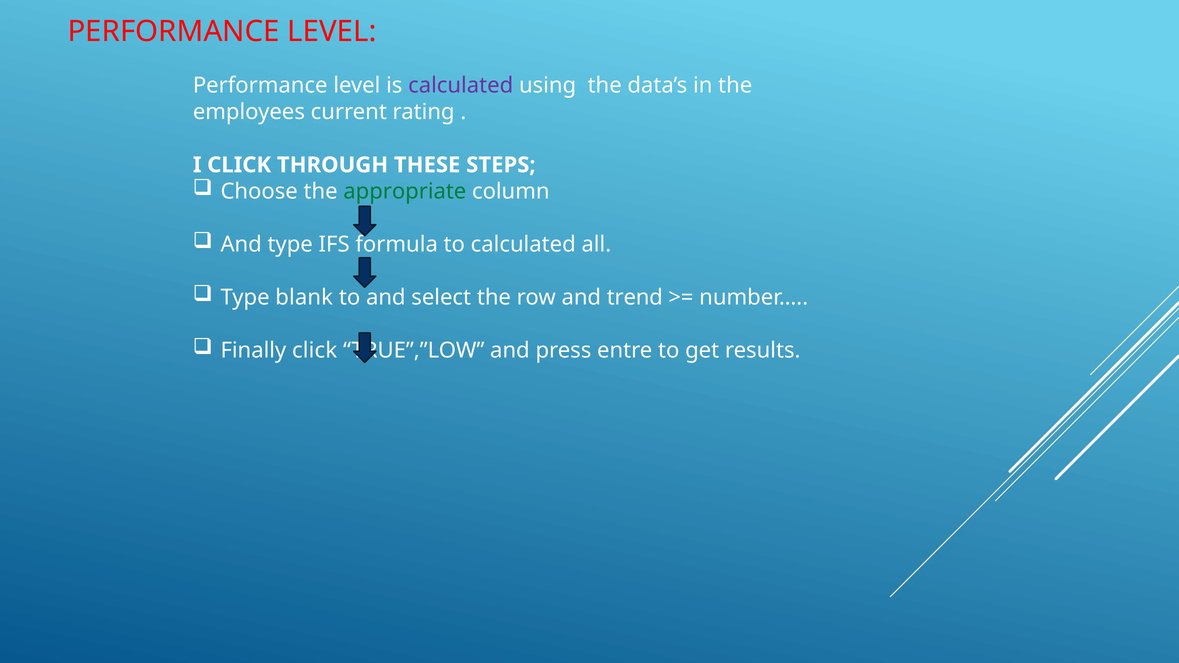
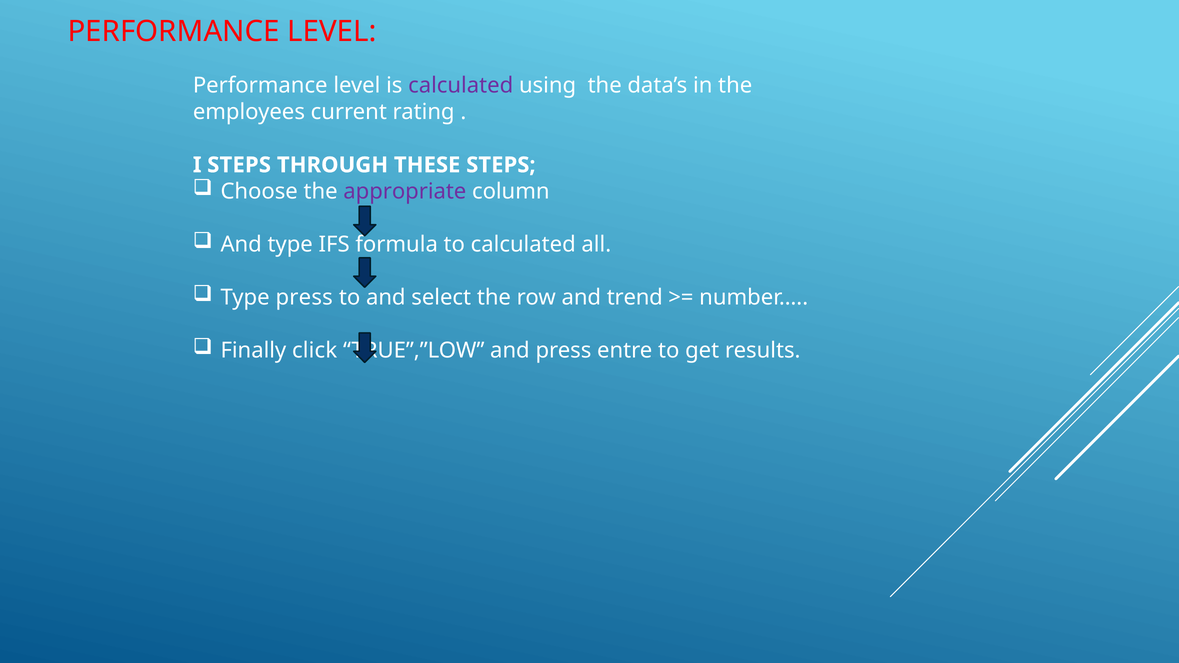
I CLICK: CLICK -> STEPS (239, 165)
appropriate colour: green -> purple (405, 192)
Type blank: blank -> press (304, 298)
